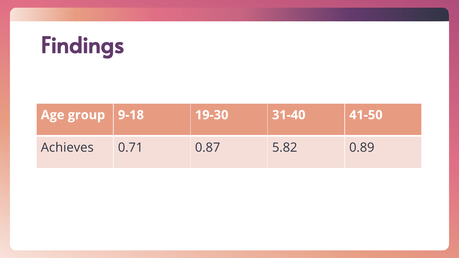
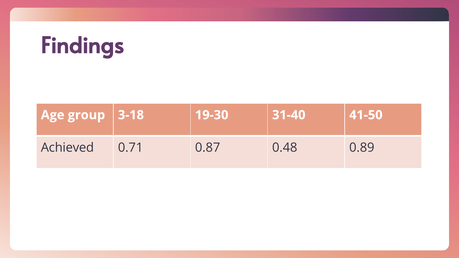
9-18: 9-18 -> 3-18 (131, 115)
Achieves: Achieves -> Achieved (67, 148)
5.82: 5.82 -> 0.48 (285, 148)
